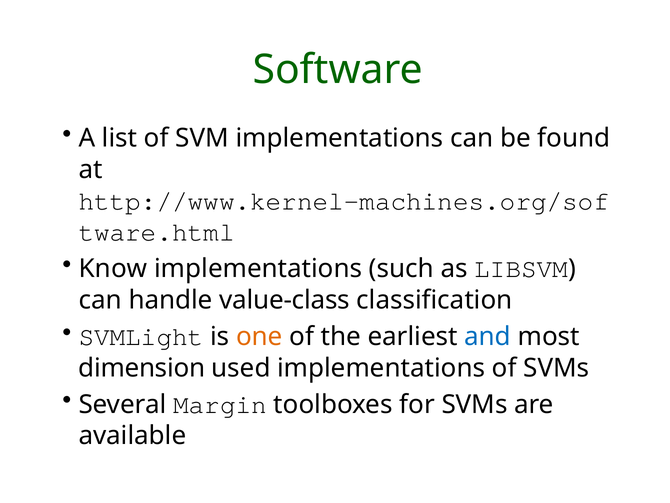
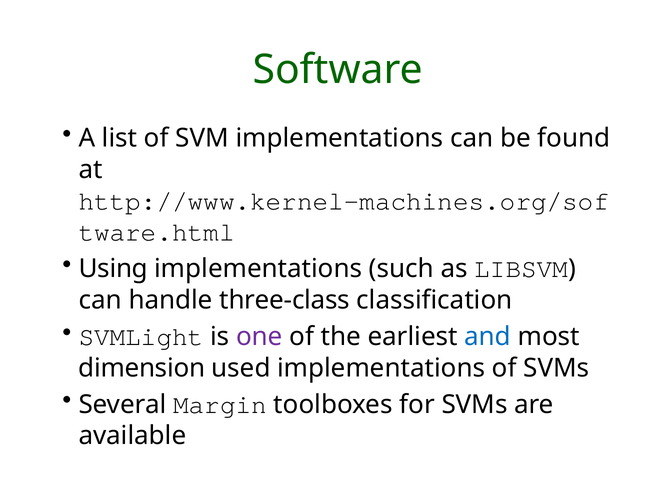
Know: Know -> Using (113, 269)
value-class: value-class -> three-class (285, 300)
one colour: orange -> purple (259, 336)
